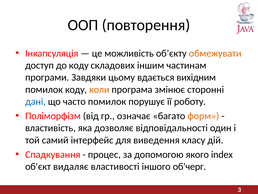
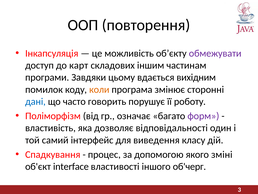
обмежувати colour: orange -> purple (215, 53)
до коду: коду -> карт (79, 65)
часто помилок: помилок -> говорить (107, 101)
форм colour: orange -> purple (203, 116)
index: index -> зміні (222, 154)
видаляє: видаляє -> interface (71, 166)
